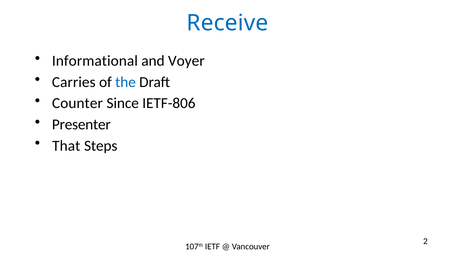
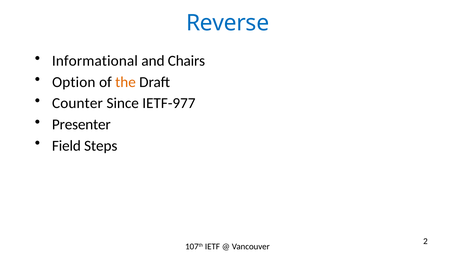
Receive: Receive -> Reverse (228, 23)
Voyer: Voyer -> Chairs (186, 61)
Carries: Carries -> Option (74, 82)
the colour: blue -> orange (126, 82)
IETF-806: IETF-806 -> IETF-977 (169, 103)
That: That -> Field (66, 146)
